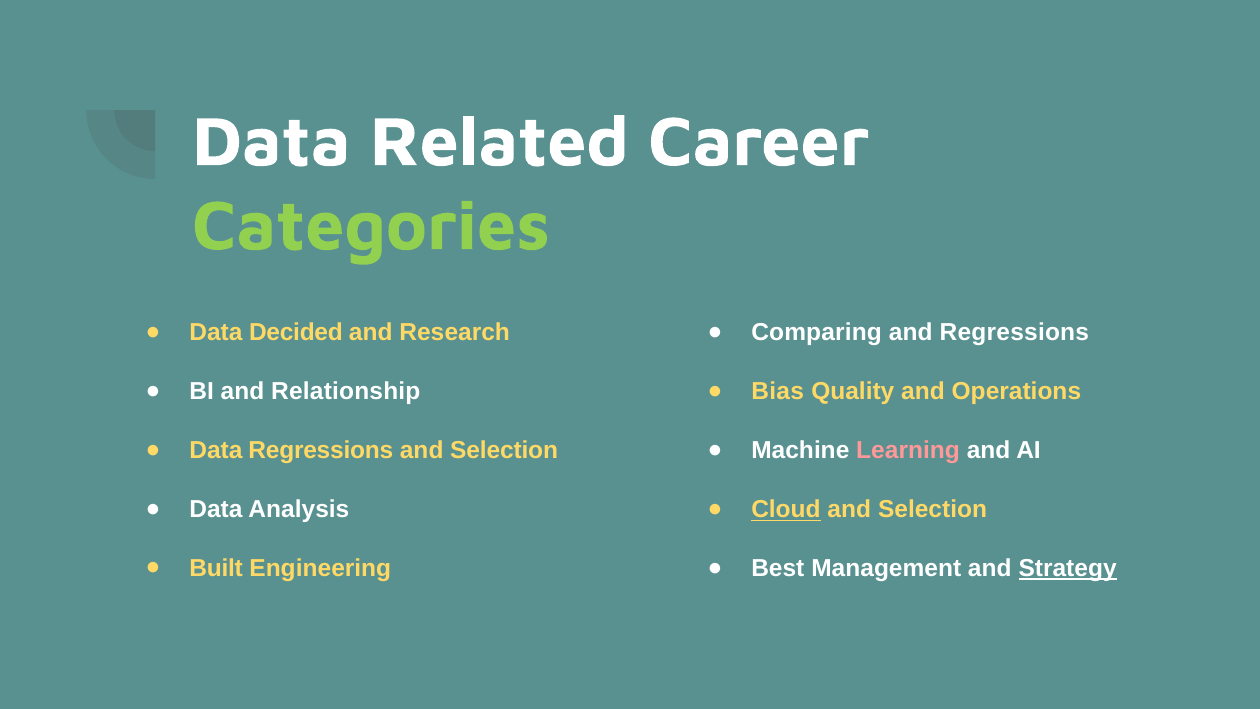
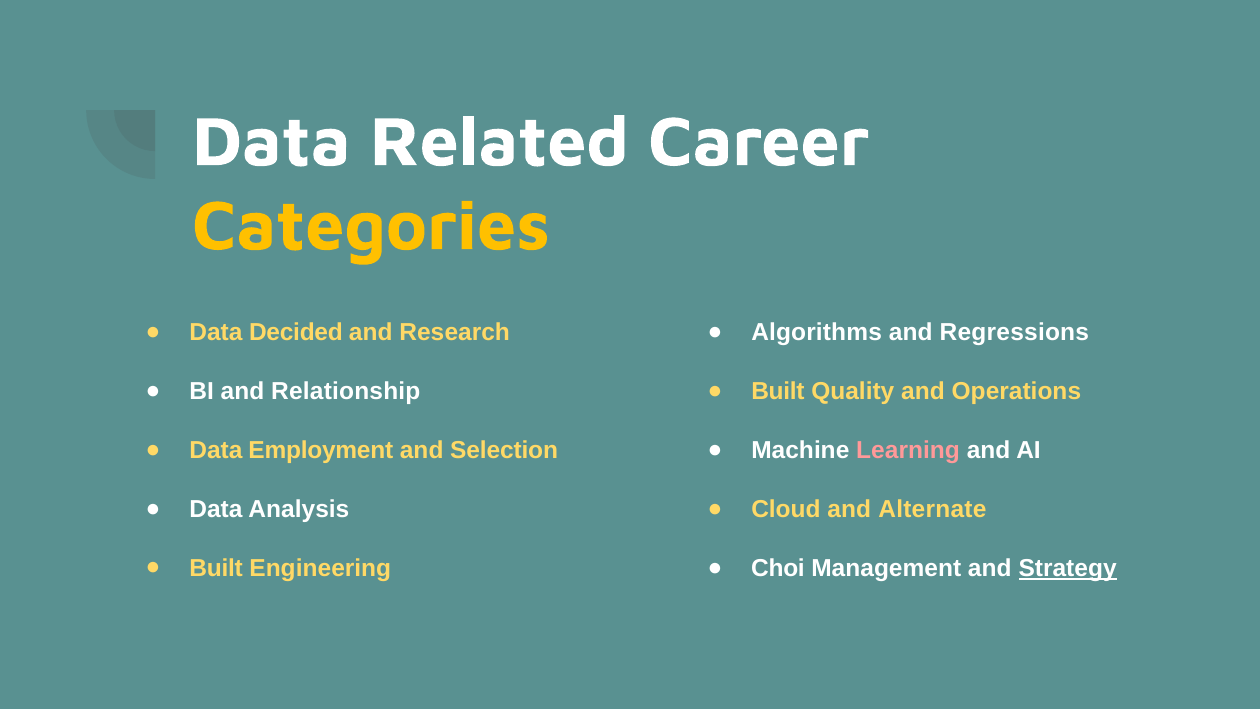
Categories colour: light green -> yellow (371, 226)
Comparing: Comparing -> Algorithms (817, 333)
Bias: Bias -> Built (778, 392)
Data Regressions: Regressions -> Employment (321, 450)
Cloud underline: present -> none (786, 510)
Selection: Selection -> Alternate (932, 510)
Best: Best -> Choi (778, 568)
